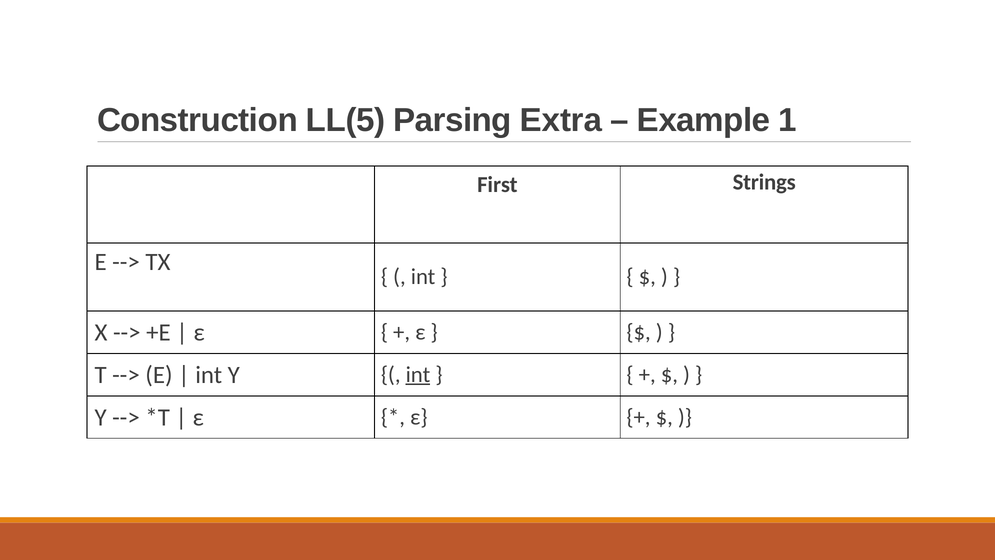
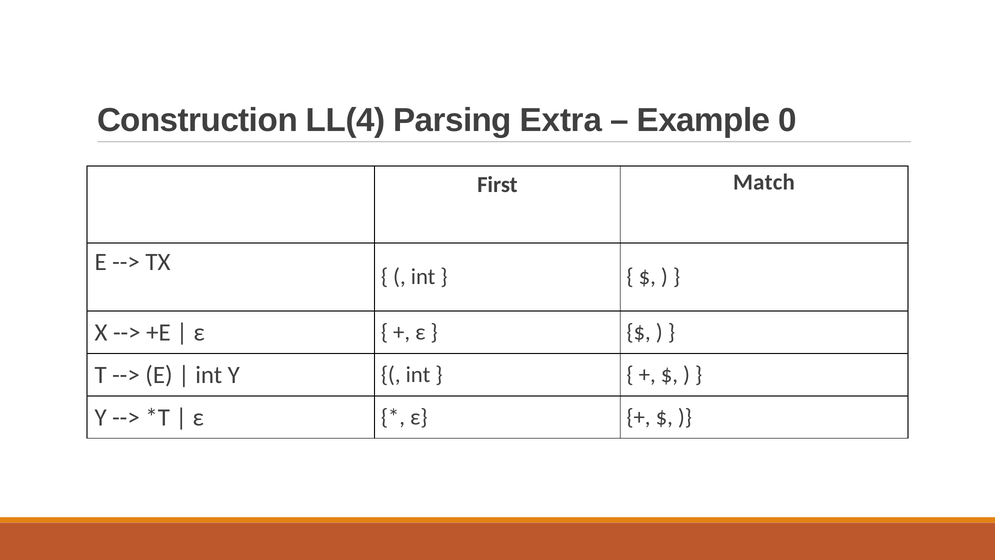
LL(5: LL(5 -> LL(4 (346, 120)
1: 1 -> 0 (788, 120)
Strings: Strings -> Match (764, 182)
int underline: present -> none (418, 374)
